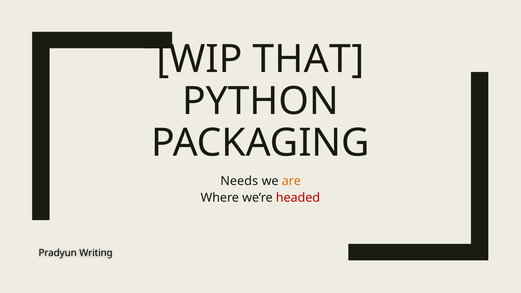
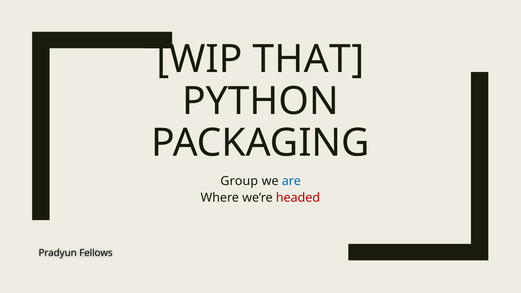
Needs: Needs -> Group (239, 181)
are colour: orange -> blue (291, 181)
Writing: Writing -> Fellows (96, 253)
